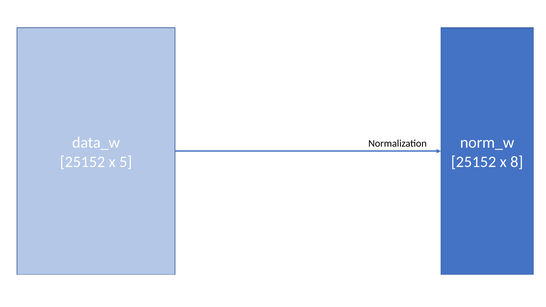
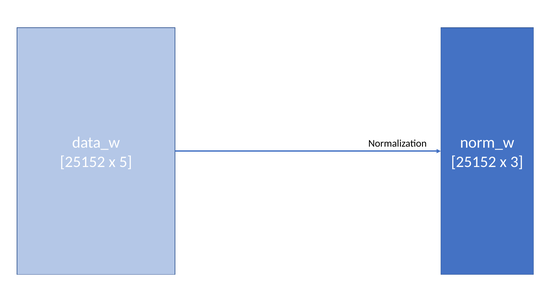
8: 8 -> 3 (517, 162)
